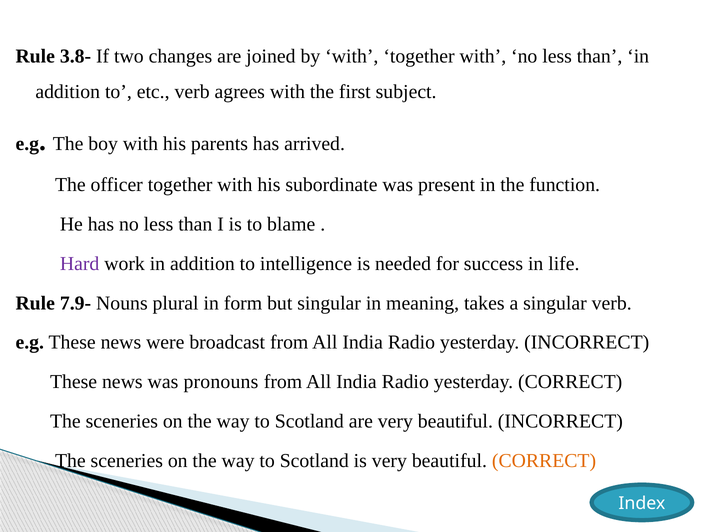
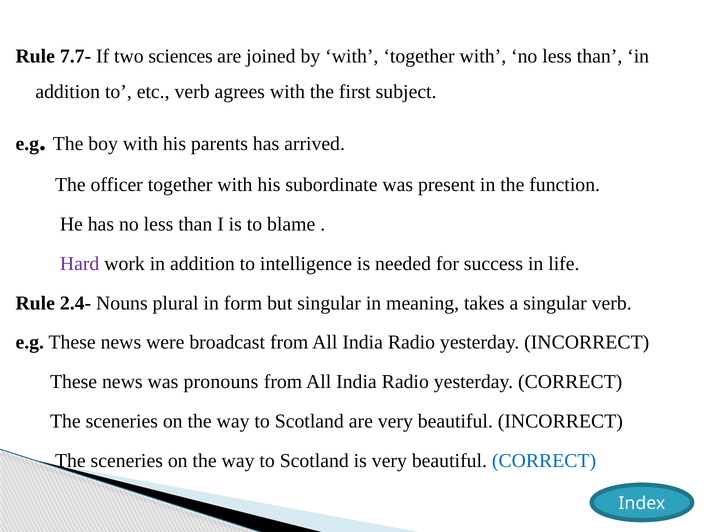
3.8-: 3.8- -> 7.7- (76, 56)
changes: changes -> sciences (181, 56)
7.9-: 7.9- -> 2.4- (76, 303)
CORRECT colour: orange -> blue (544, 461)
